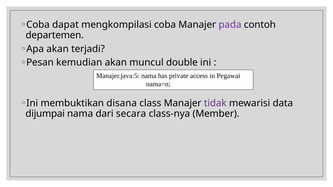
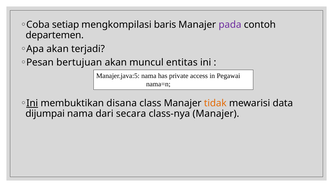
dapat: dapat -> setiap (66, 25)
mengkompilasi coba: coba -> baris (165, 25)
kemudian: kemudian -> bertujuan (79, 63)
double: double -> entitas (182, 63)
Ini underline: none -> present (32, 103)
tidak colour: purple -> orange (215, 103)
class-nya Member: Member -> Manajer (216, 114)
